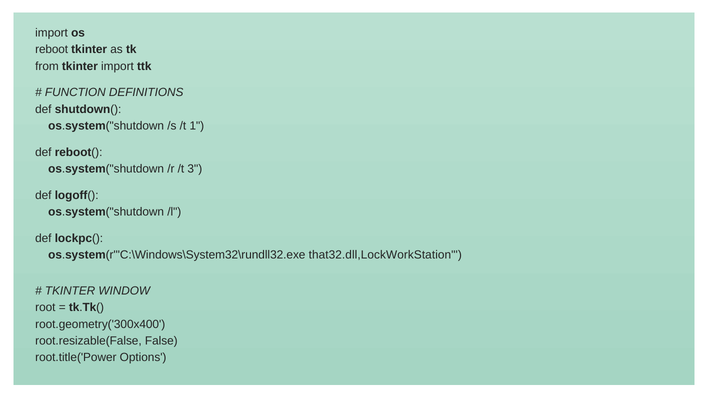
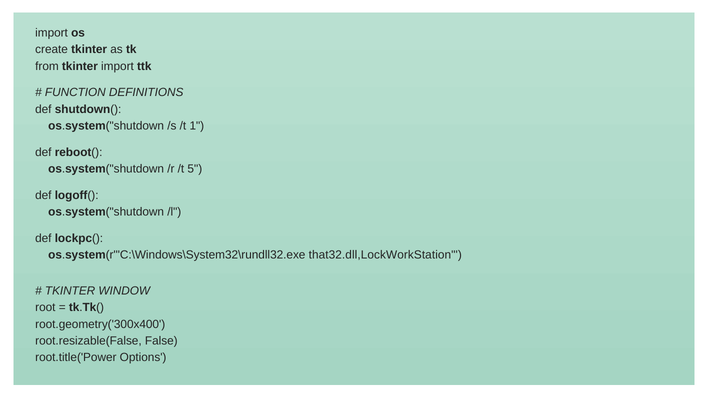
reboot: reboot -> create (52, 50)
3: 3 -> 5 (195, 169)
